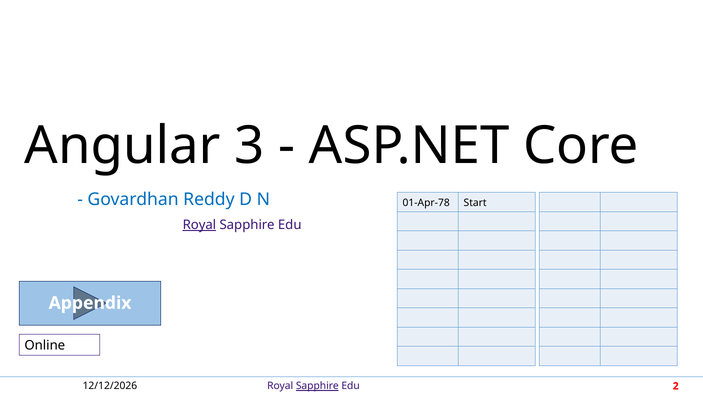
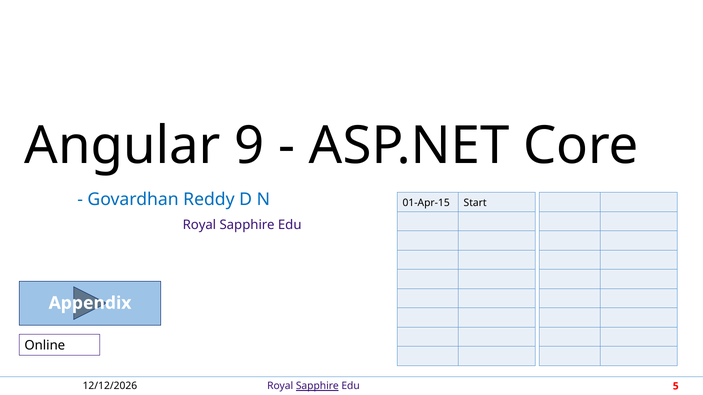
3: 3 -> 9 (249, 146)
01-Apr-78: 01-Apr-78 -> 01-Apr-15 (426, 203)
Royal underline: present -> none (199, 225)
2: 2 -> 5 (676, 387)
